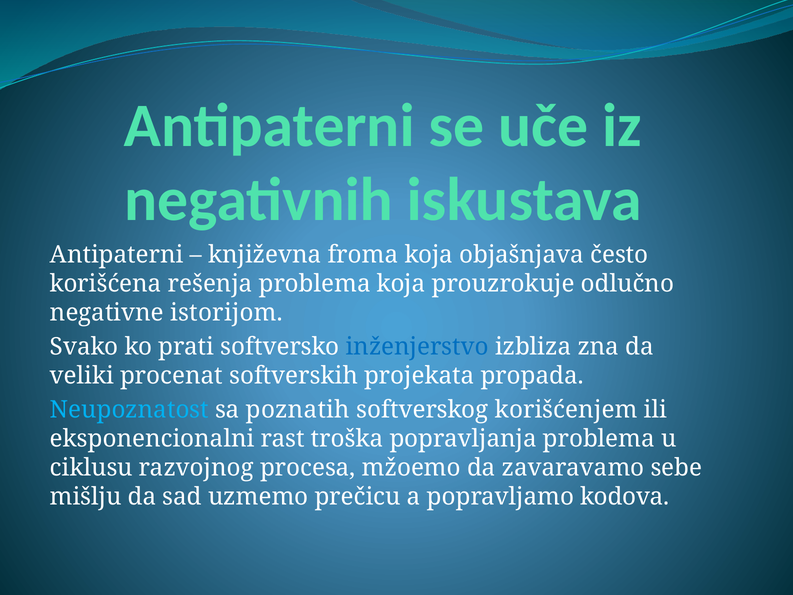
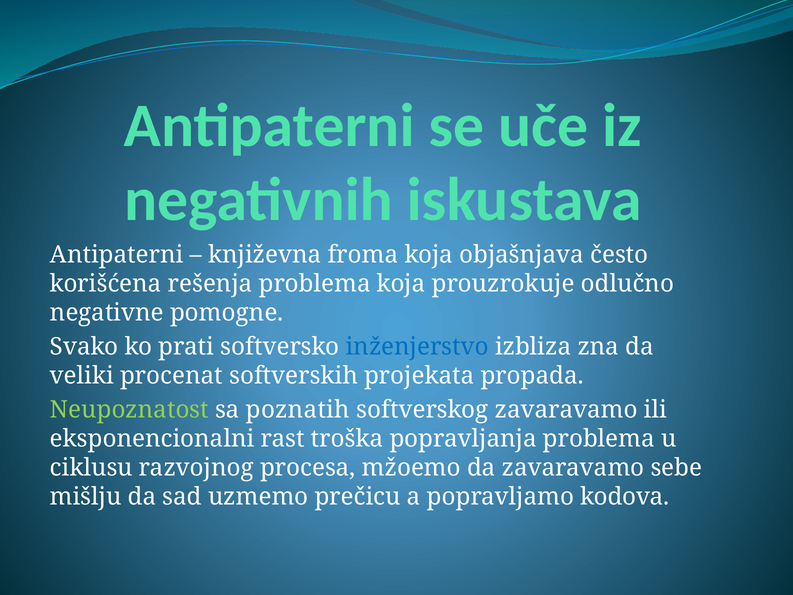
istorijom: istorijom -> pomogne (227, 313)
Neupoznatost colour: light blue -> light green (129, 410)
softverskog korišćenjem: korišćenjem -> zavaravamo (566, 410)
